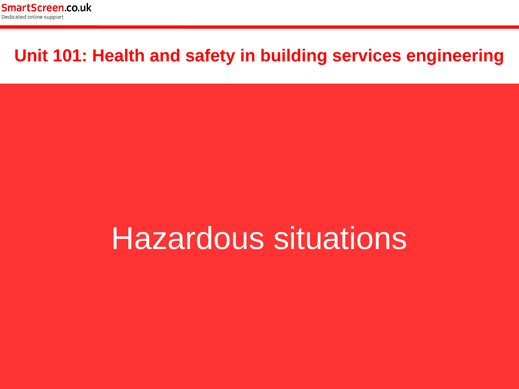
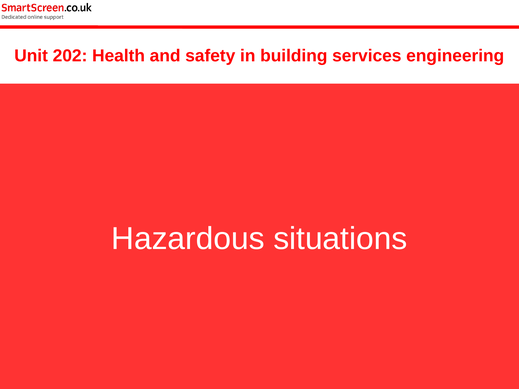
101: 101 -> 202 (70, 56)
